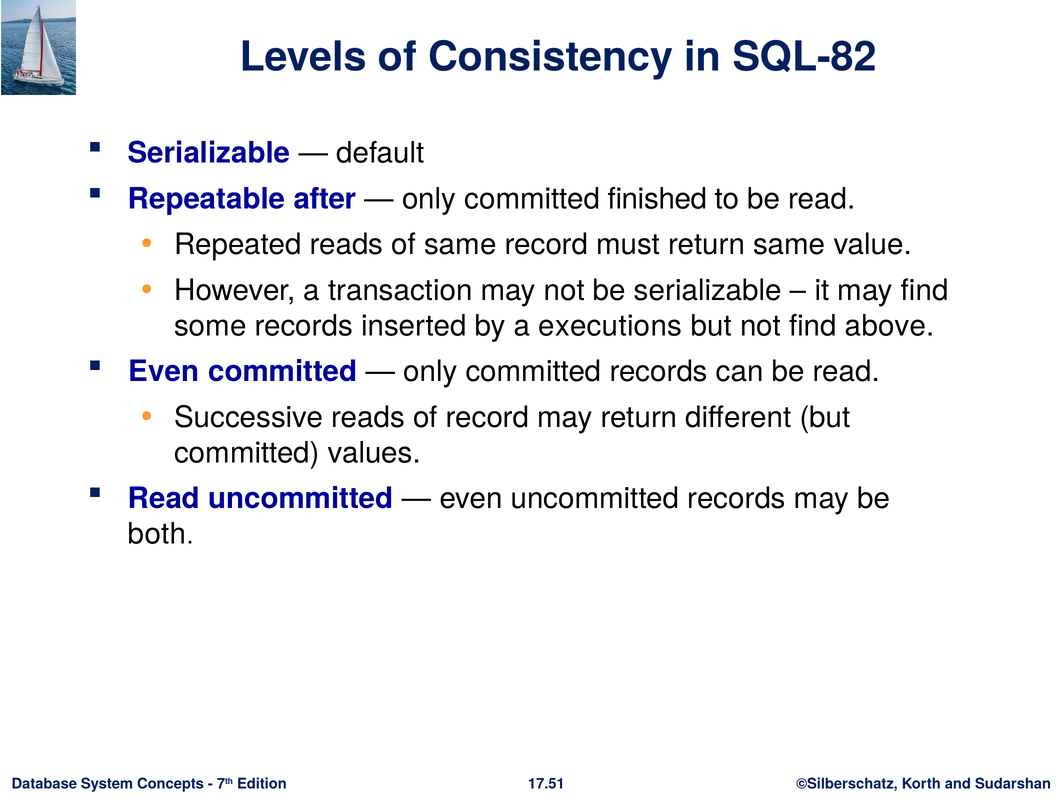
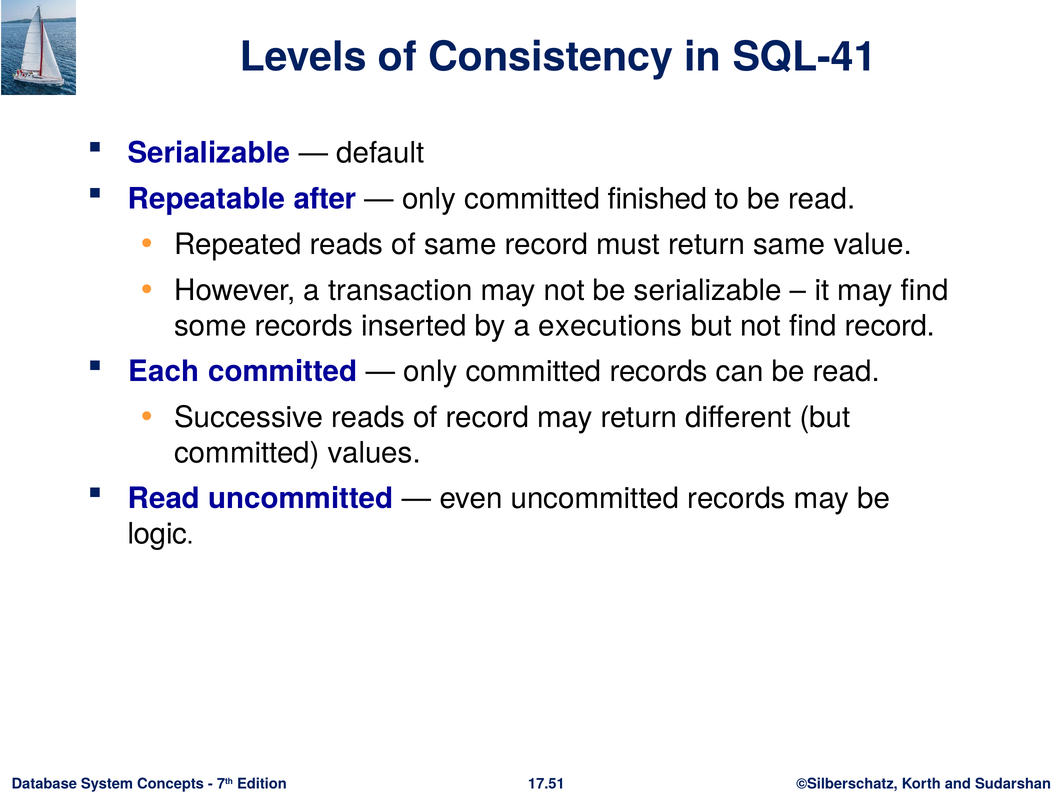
SQL-82: SQL-82 -> SQL-41 (805, 57)
find above: above -> record (890, 326)
Even: Even -> Each (164, 371)
both: both -> logic (157, 534)
